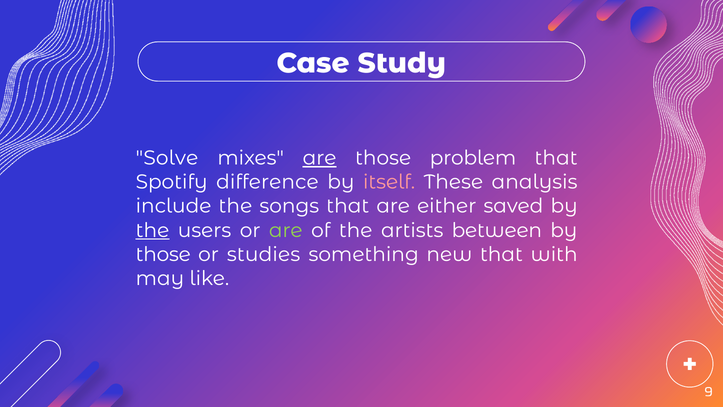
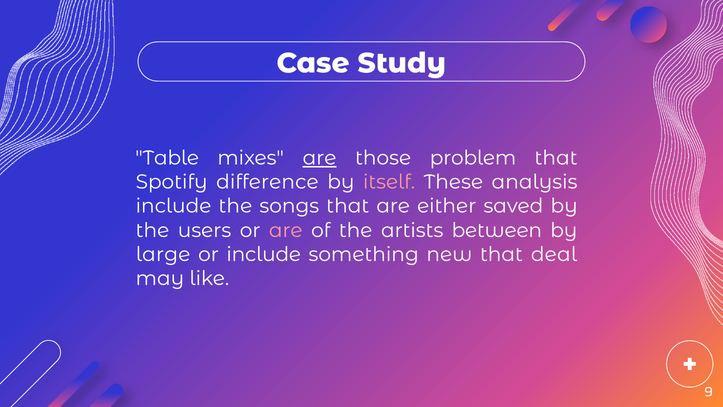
Solve: Solve -> Table (167, 158)
the underline: present -> none (153, 230)
are colour: light green -> pink (286, 230)
those: those -> large (163, 254)
or studies: studies -> include (264, 254)
with: with -> deal (554, 254)
